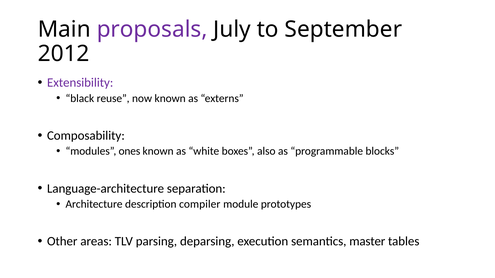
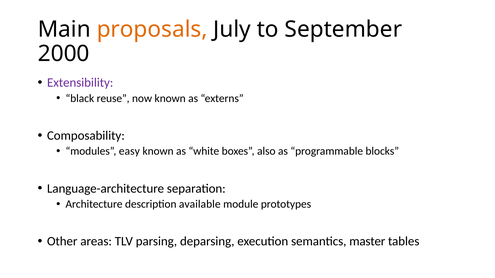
proposals colour: purple -> orange (152, 29)
2012: 2012 -> 2000 (64, 54)
ones: ones -> easy (129, 151)
compiler: compiler -> available (200, 204)
